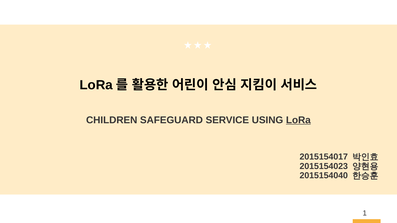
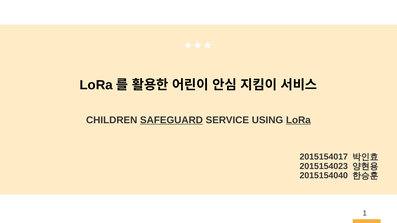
SAFEGUARD underline: none -> present (171, 120)
